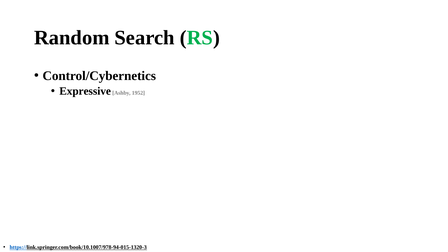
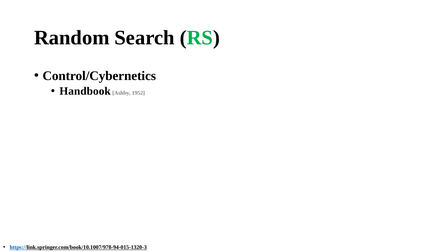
Expressive: Expressive -> Handbook (85, 91)
